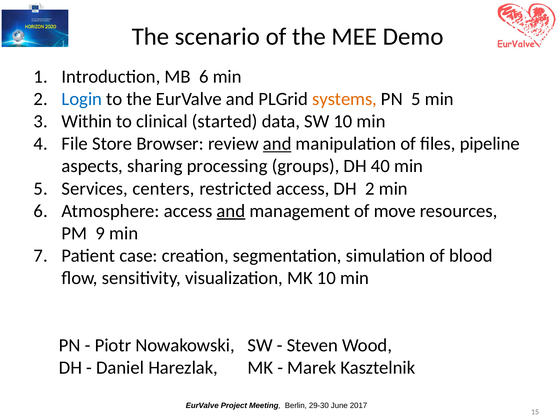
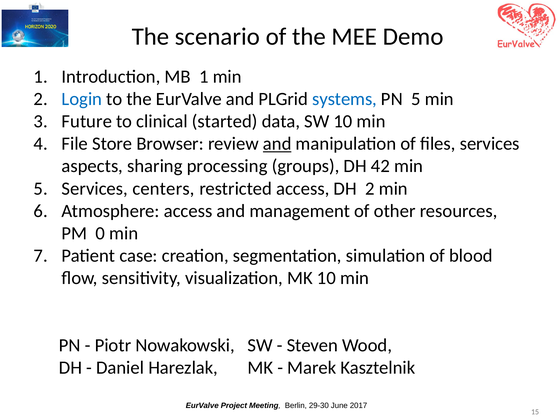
MB 6: 6 -> 1 (204, 77)
systems colour: orange -> blue (345, 99)
Within: Within -> Future (87, 121)
files pipeline: pipeline -> services (490, 144)
40: 40 -> 42 (380, 166)
and underline: present -> none (231, 211)
move: move -> other (395, 211)
9: 9 -> 0 (100, 233)
